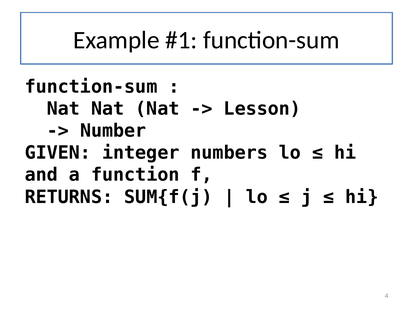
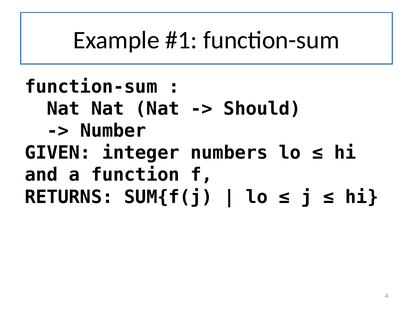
Lesson: Lesson -> Should (262, 109)
